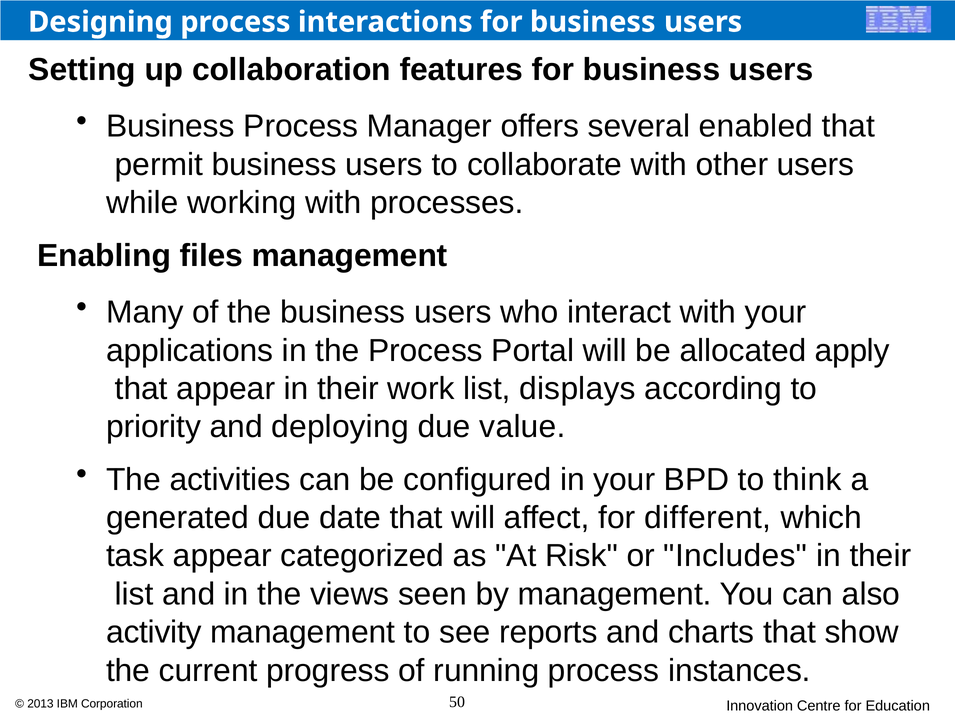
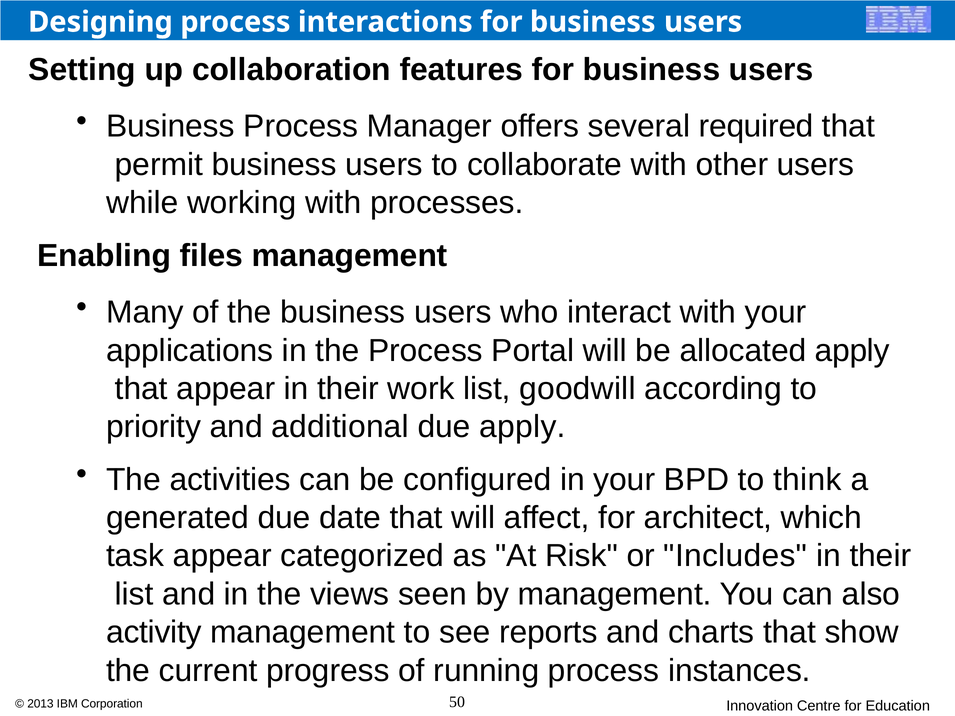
enabled: enabled -> required (756, 126)
displays: displays -> goodwill (577, 389)
deploying: deploying -> additional (340, 427)
due value: value -> apply (522, 427)
different: different -> architect (708, 518)
